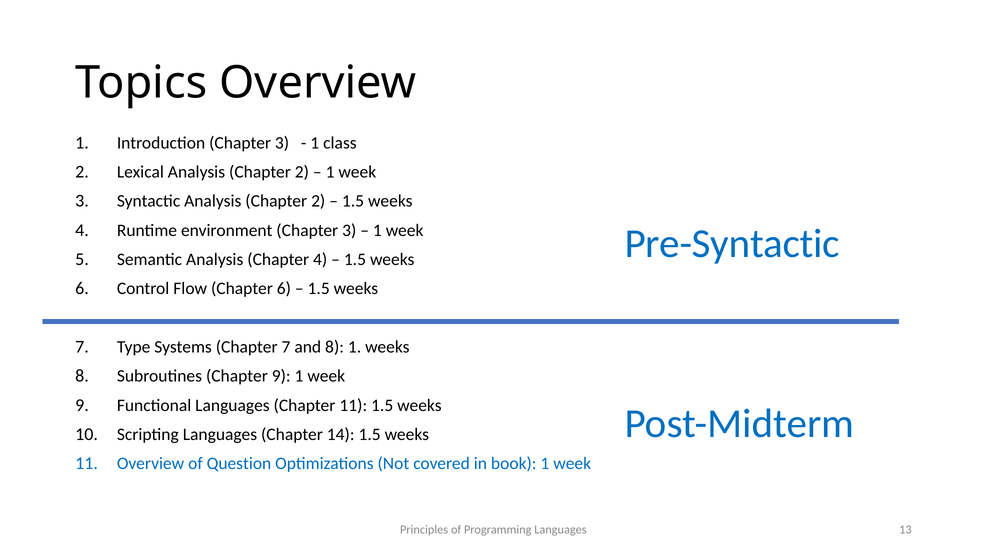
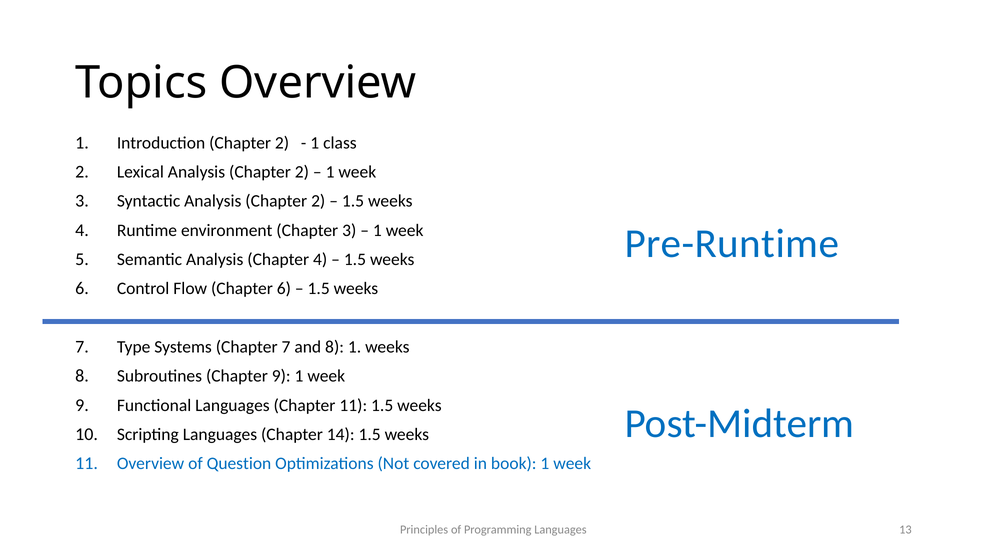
Introduction Chapter 3: 3 -> 2 (282, 143)
Pre-Syntactic: Pre-Syntactic -> Pre-Runtime (732, 244)
